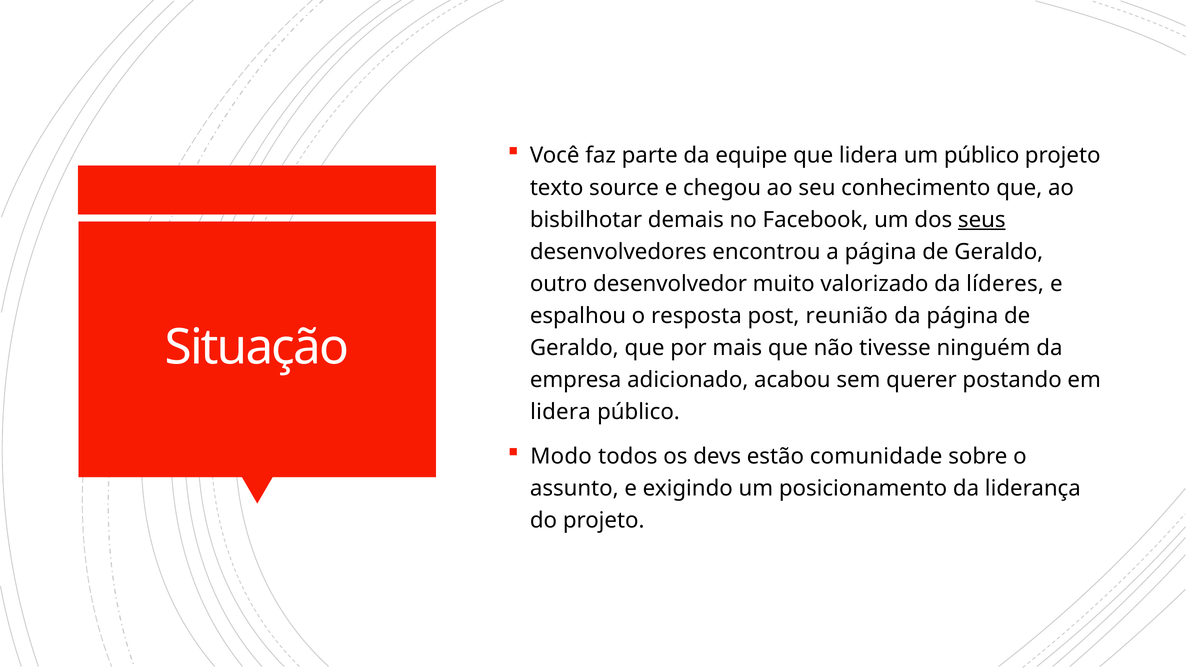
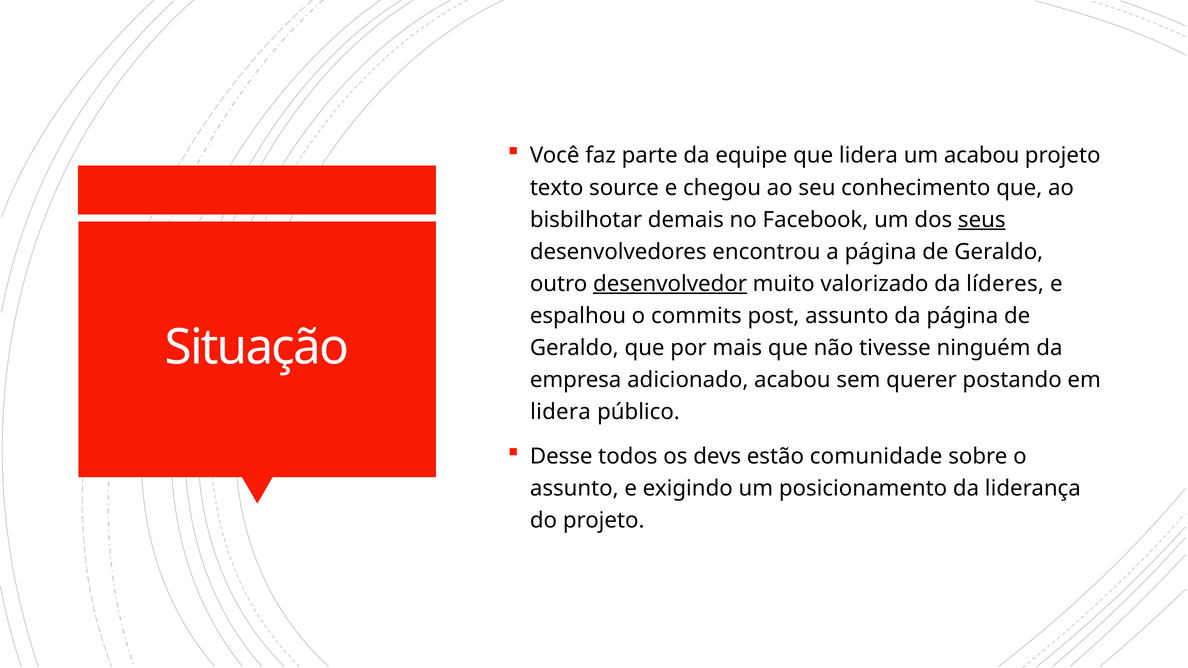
um público: público -> acabou (982, 156)
desenvolvedor underline: none -> present (670, 284)
resposta: resposta -> commits (696, 316)
post reunião: reunião -> assunto (847, 316)
Modo: Modo -> Desse (561, 457)
